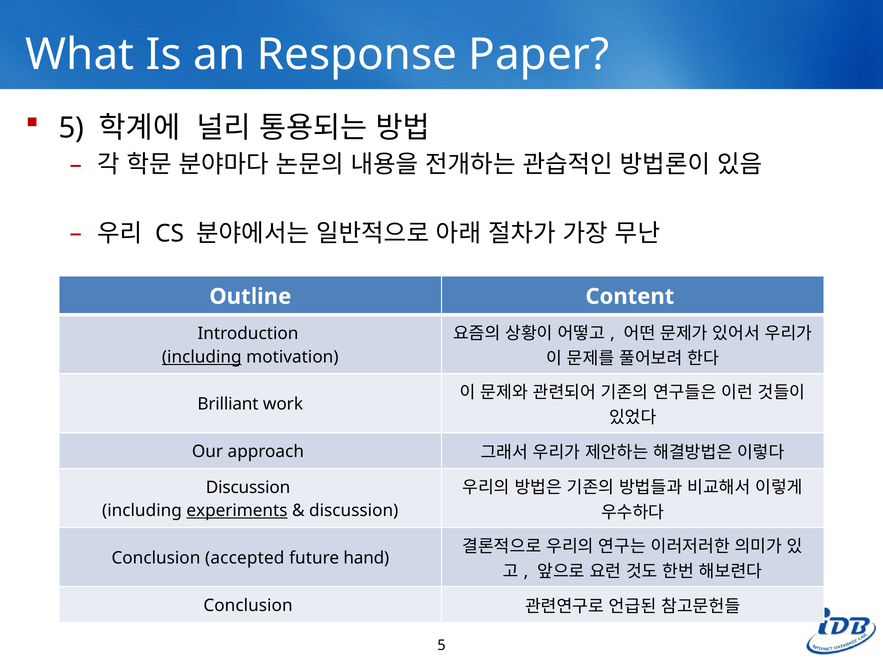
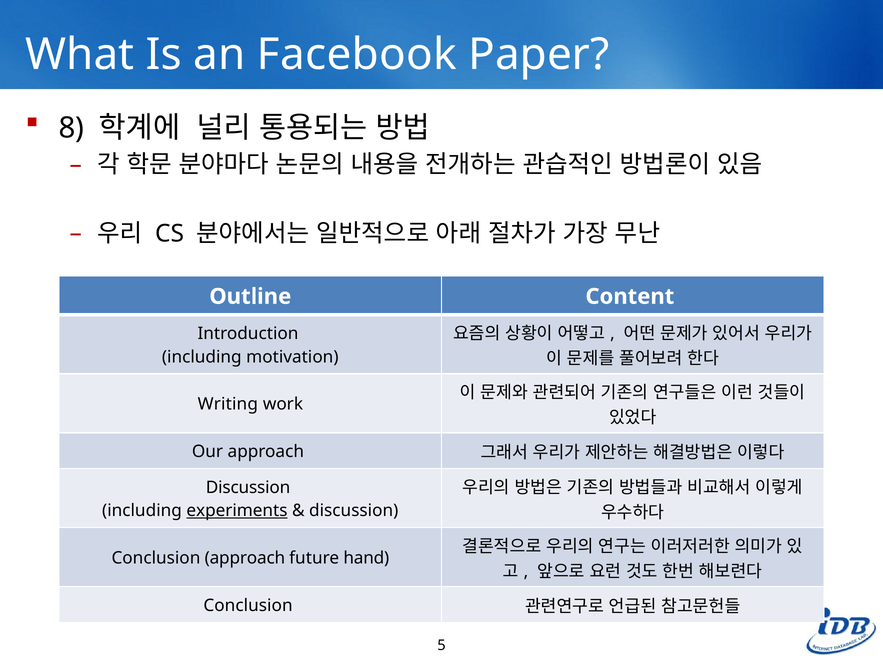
Response: Response -> Facebook (357, 55)
5: 5 -> 8 (71, 128)
including underline: present -> none (202, 357)
Brilliant: Brilliant -> Writing (228, 404)
Conclusion accepted: accepted -> approach (245, 557)
